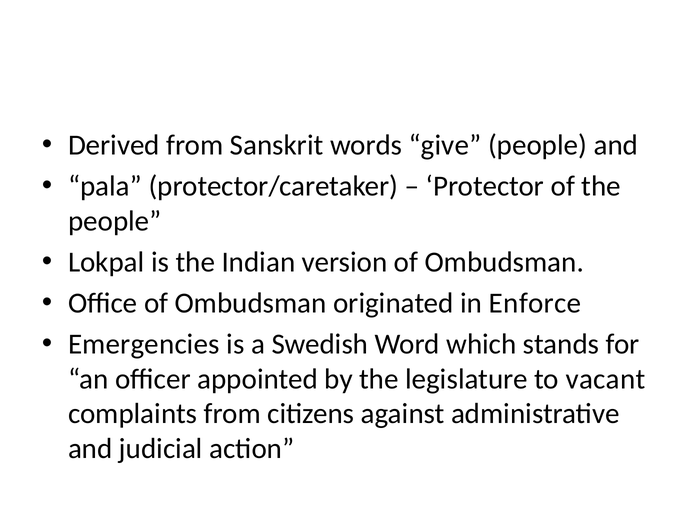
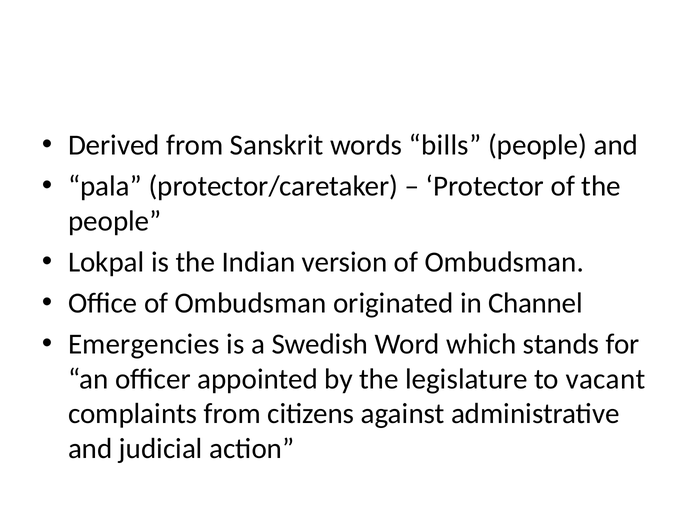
give: give -> bills (445, 145)
Enforce: Enforce -> Channel (535, 303)
